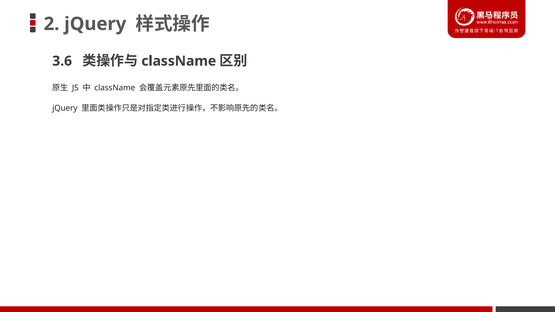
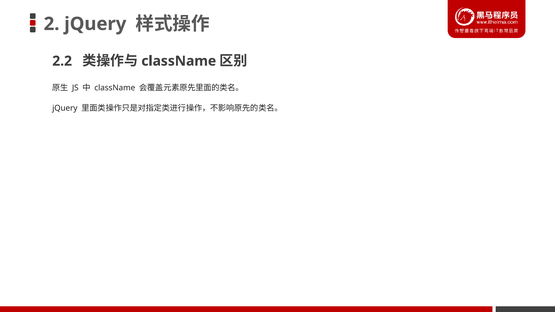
3.6: 3.6 -> 2.2 (62, 61)
